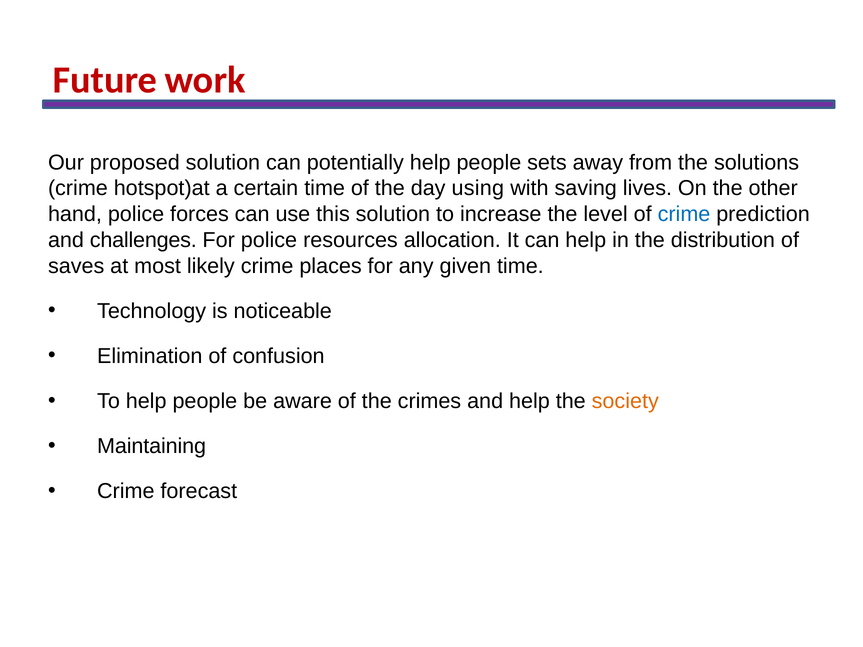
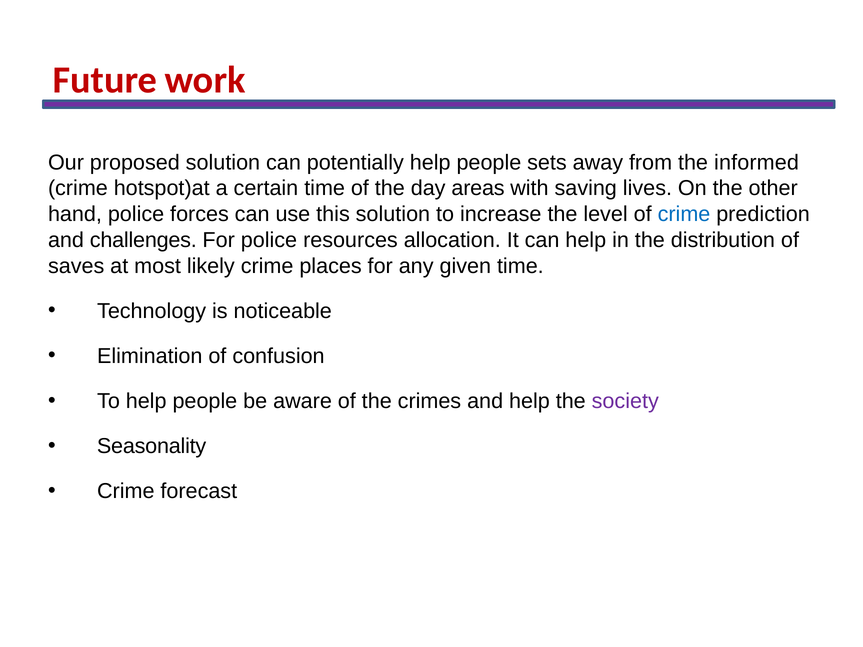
solutions: solutions -> informed (757, 162)
using: using -> areas (478, 188)
society colour: orange -> purple (625, 401)
Maintaining: Maintaining -> Seasonality (152, 446)
